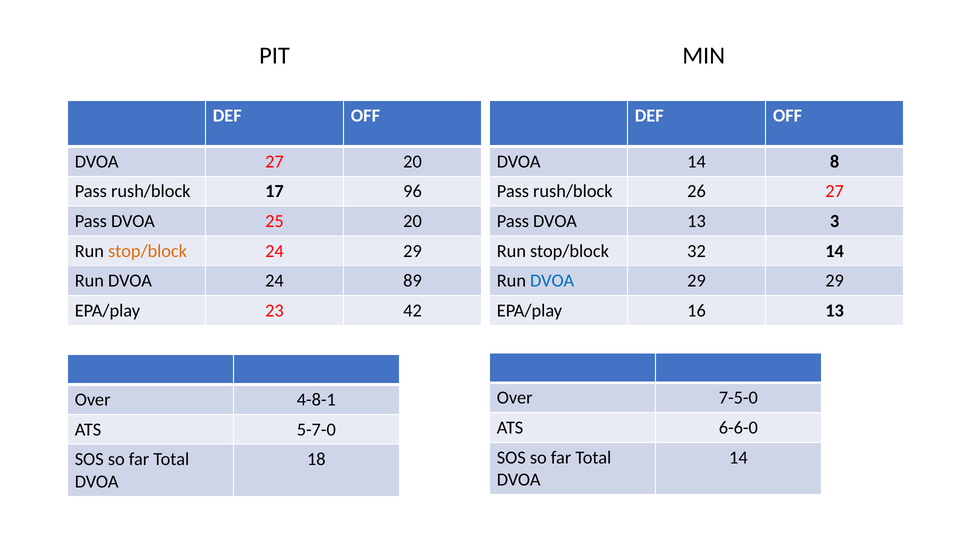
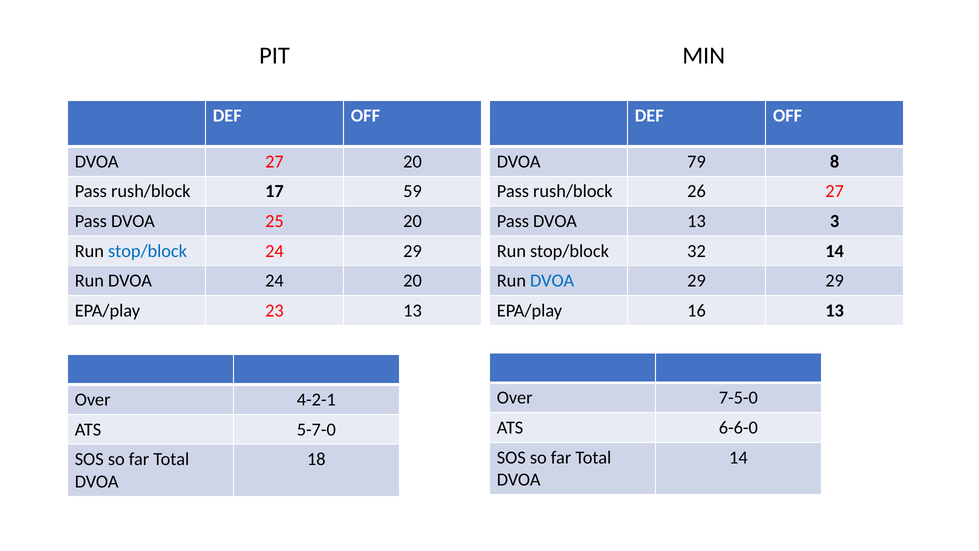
14: 14 -> 79 (697, 162)
96: 96 -> 59 (413, 191)
stop/block colour: orange -> blue (148, 251)
24 89: 89 -> 20 (413, 281)
23 42: 42 -> 13 (413, 310)
4-8-1: 4-8-1 -> 4-2-1 (316, 399)
